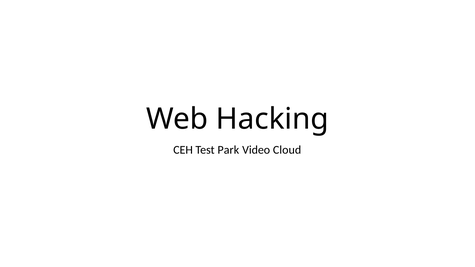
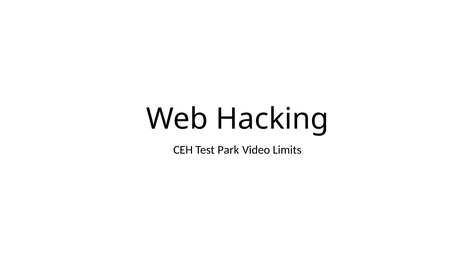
Cloud: Cloud -> Limits (287, 150)
